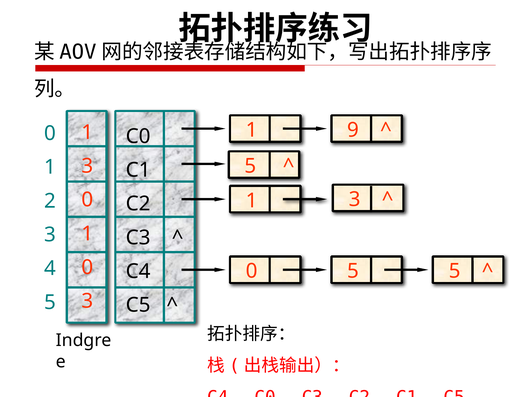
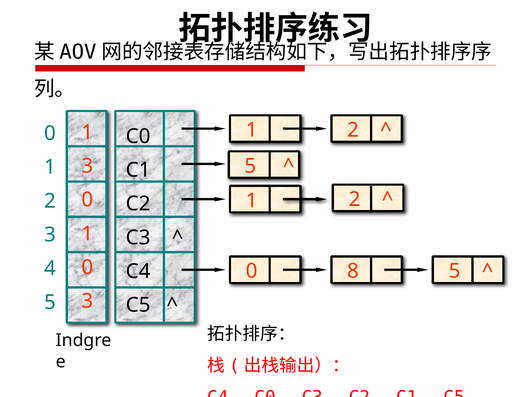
9: 9 -> 2 (353, 130)
3: 3 -> 2 (355, 199)
0 5: 5 -> 8 (353, 271)
